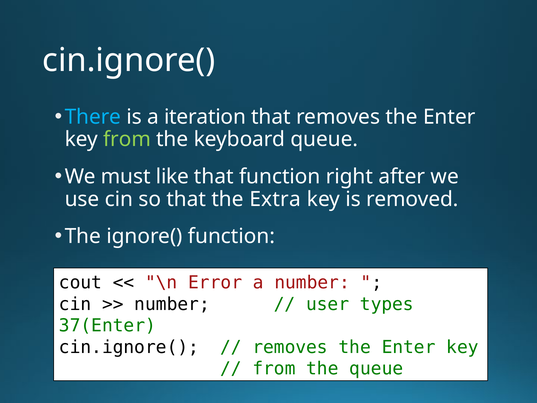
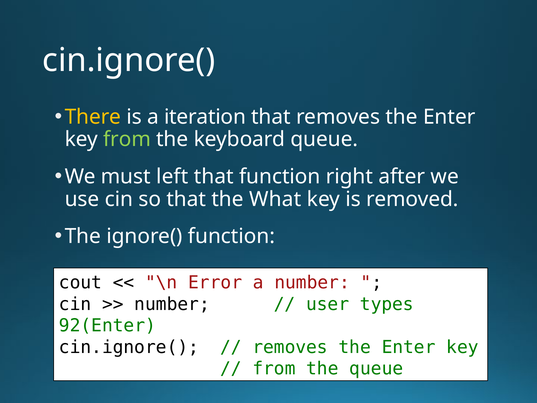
There colour: light blue -> yellow (93, 117)
like: like -> left (172, 176)
Extra: Extra -> What (275, 199)
37(Enter: 37(Enter -> 92(Enter (107, 325)
